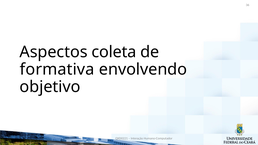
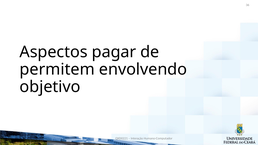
coleta: coleta -> pagar (114, 52)
formativa: formativa -> permitem (57, 69)
